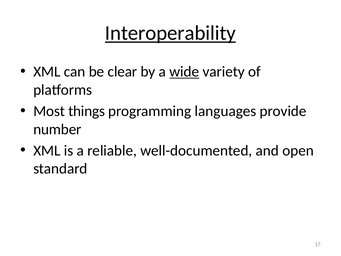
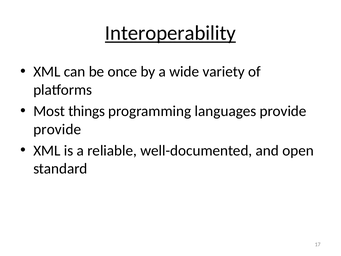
clear: clear -> once (122, 72)
wide underline: present -> none (184, 72)
number: number -> provide (57, 129)
